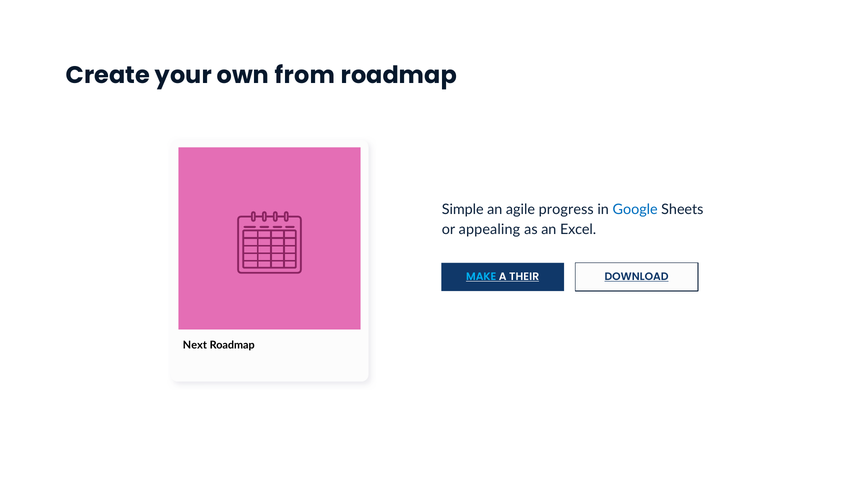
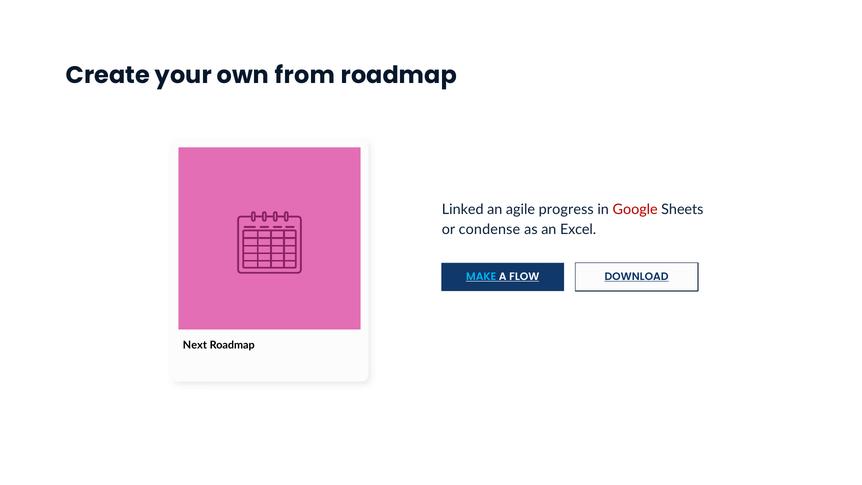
Simple: Simple -> Linked (463, 209)
Google colour: blue -> red (635, 209)
appealing: appealing -> condense (489, 229)
THEIR: THEIR -> FLOW (524, 277)
